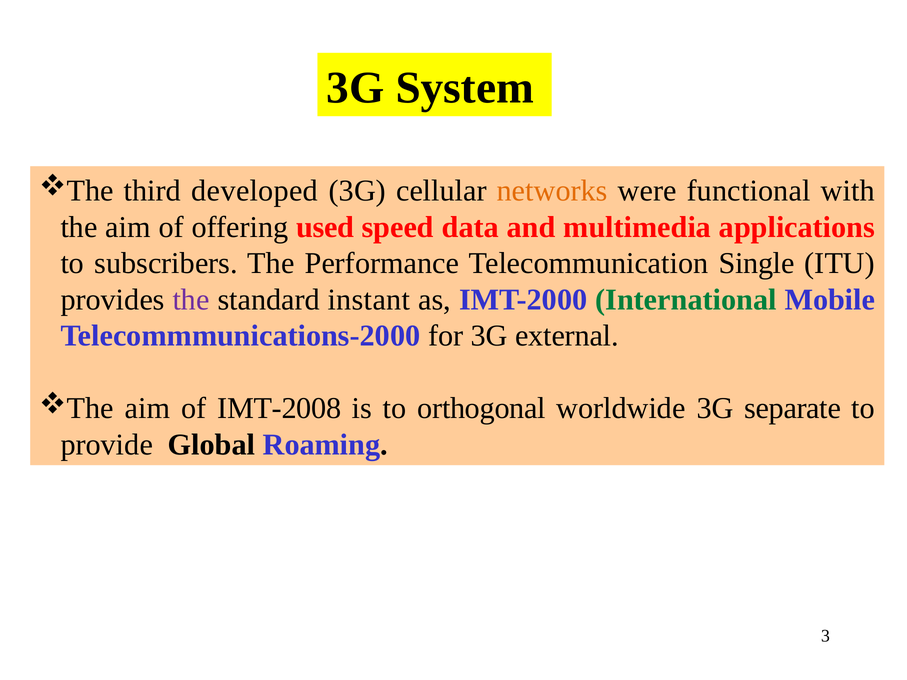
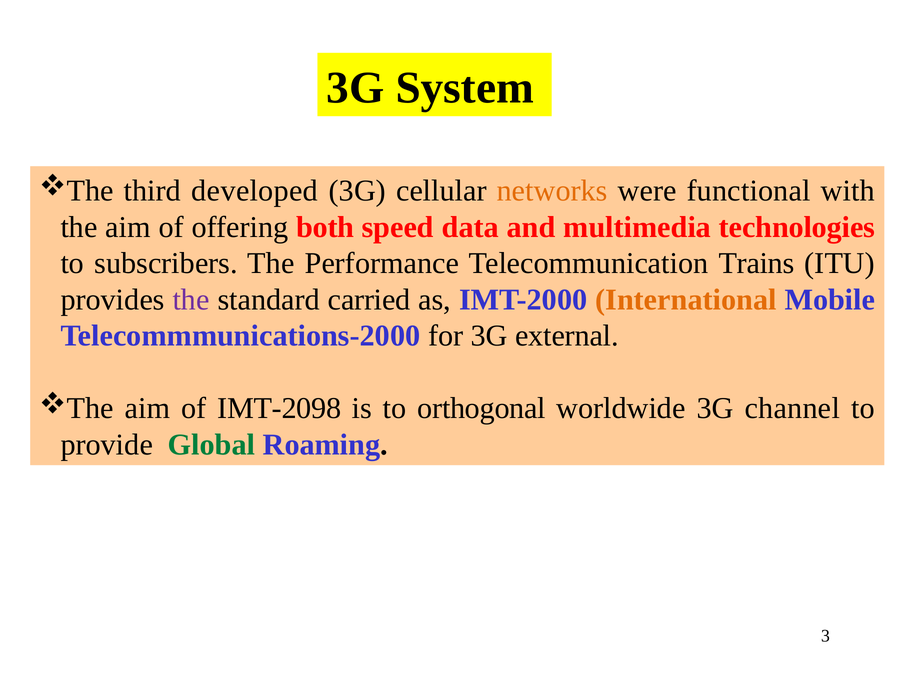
used: used -> both (325, 227)
applications: applications -> technologies (797, 227)
Single: Single -> Trains (757, 264)
instant: instant -> carried (369, 300)
International colour: green -> orange (686, 300)
IMT-2008: IMT-2008 -> IMT-2098 (279, 409)
separate: separate -> channel (792, 409)
Global colour: black -> green (212, 445)
